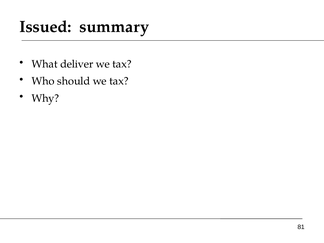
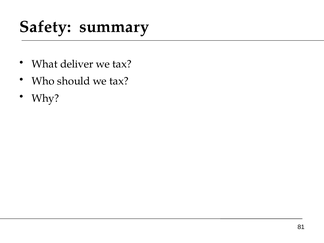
Issued: Issued -> Safety (45, 27)
